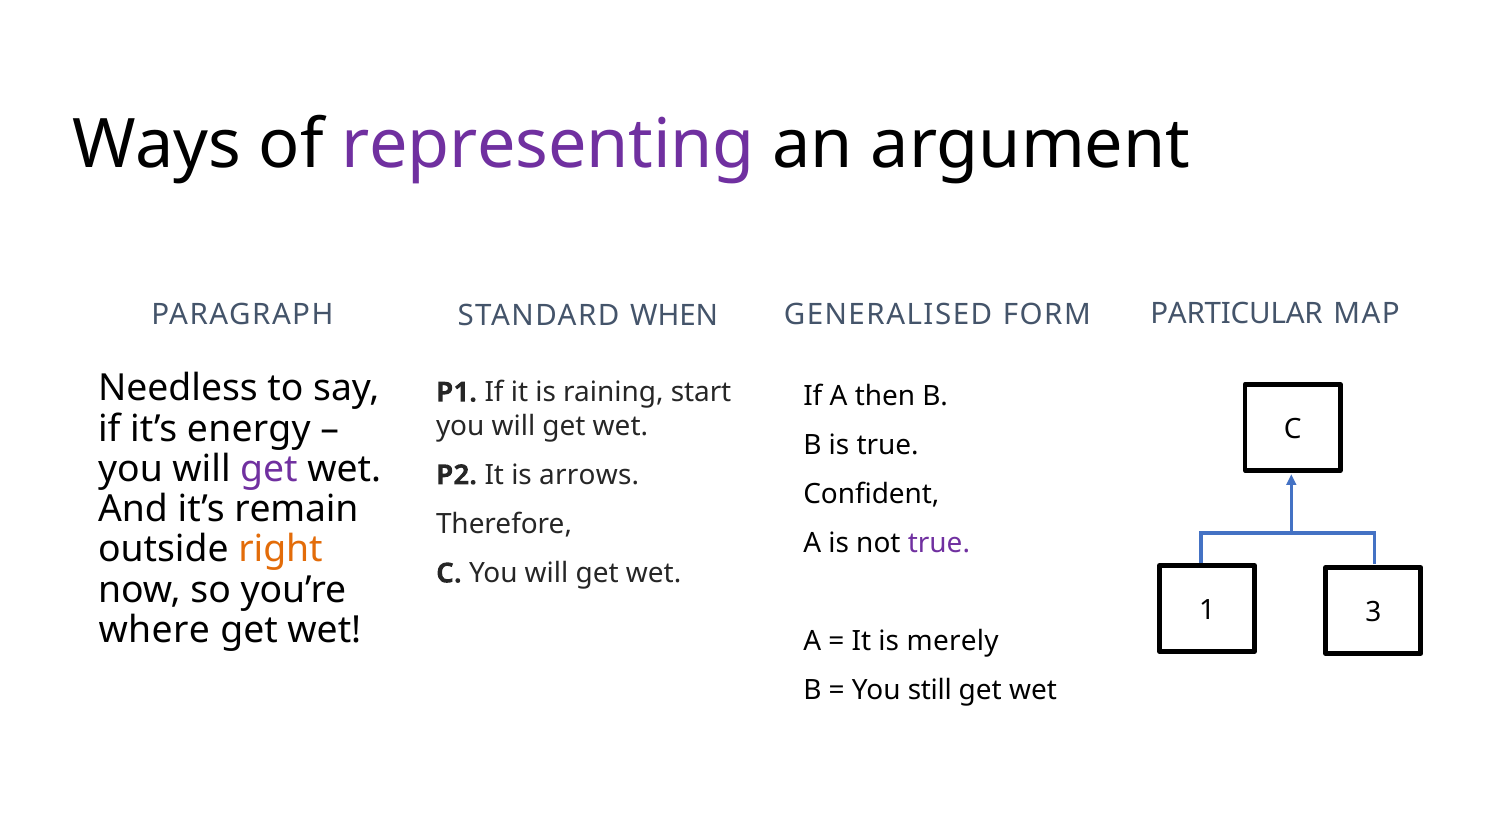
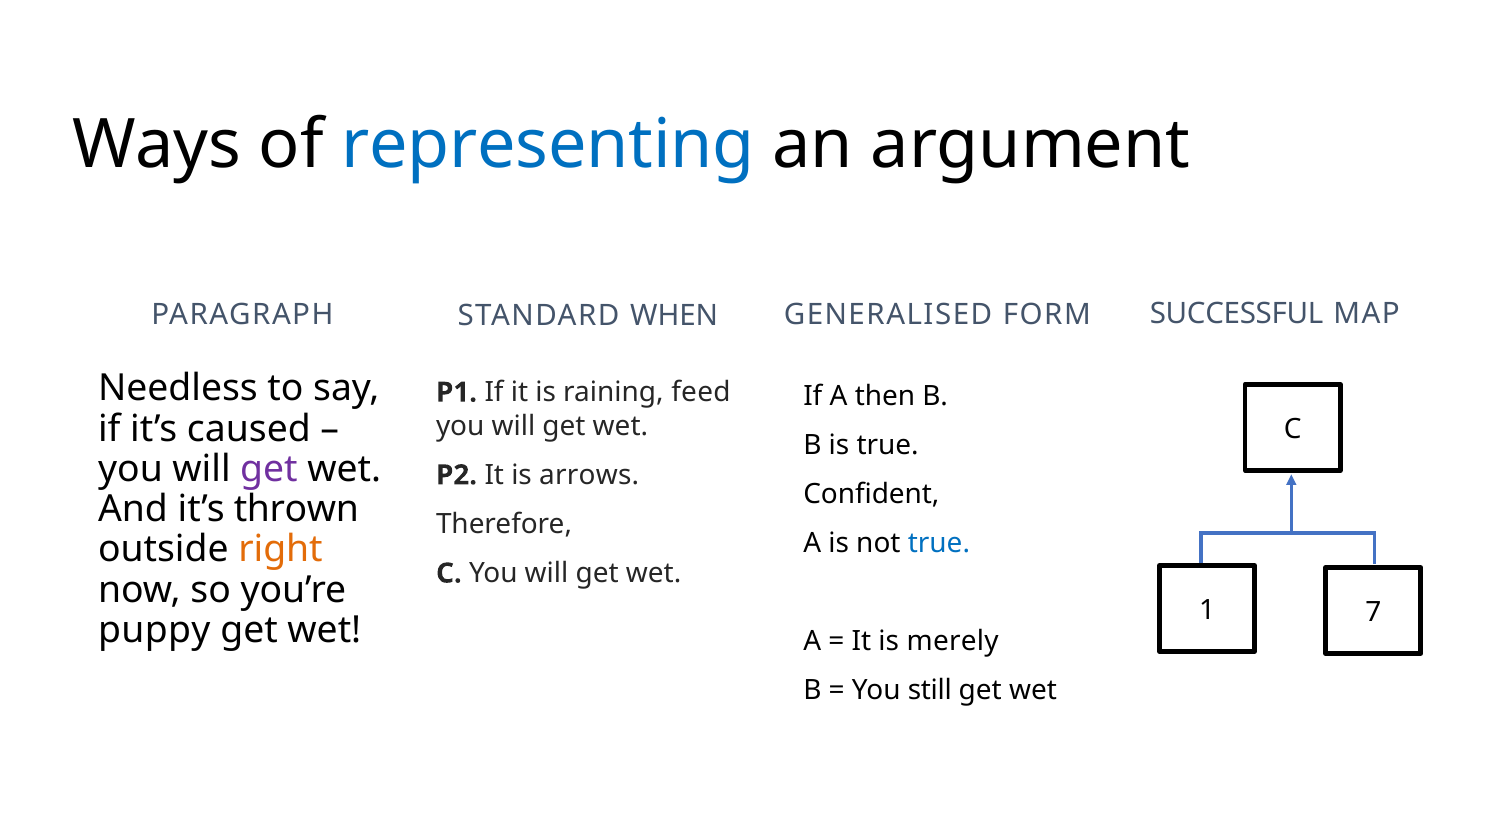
representing colour: purple -> blue (548, 145)
PARTICULAR: PARTICULAR -> SUCCESSFUL (1237, 314)
start: start -> feed (701, 393)
energy: energy -> caused (249, 429)
remain: remain -> thrown (296, 509)
true colour: purple -> blue (939, 543)
3: 3 -> 7 (1373, 613)
where: where -> puppy (154, 630)
